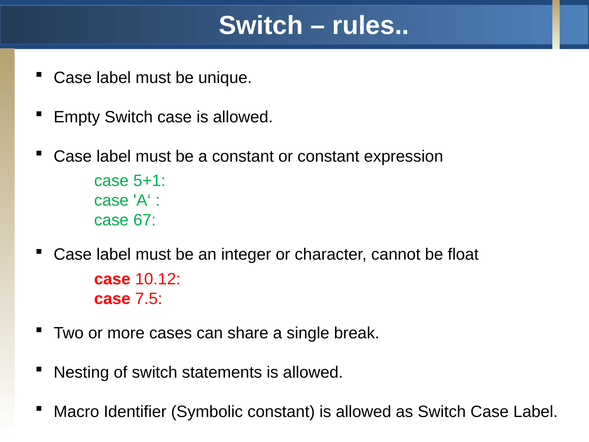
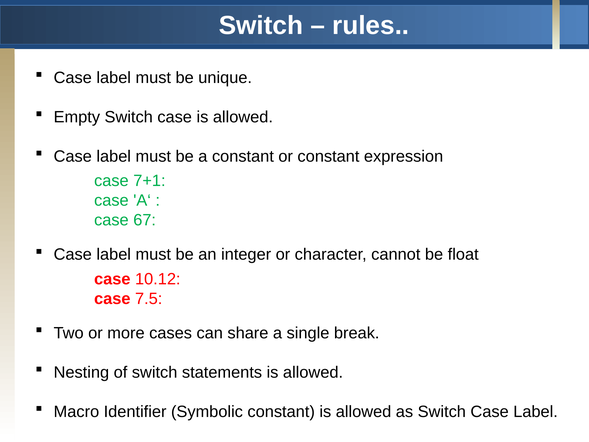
5+1: 5+1 -> 7+1 (149, 181)
